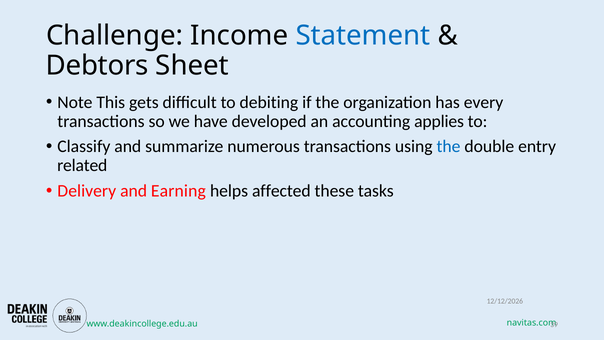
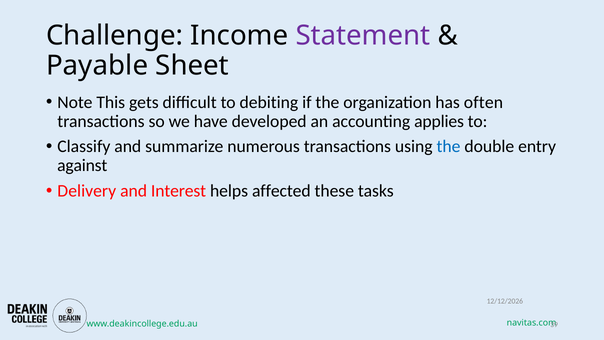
Statement colour: blue -> purple (363, 36)
Debtors: Debtors -> Payable (97, 66)
every: every -> often (483, 102)
related: related -> against (82, 166)
Earning: Earning -> Interest (179, 191)
